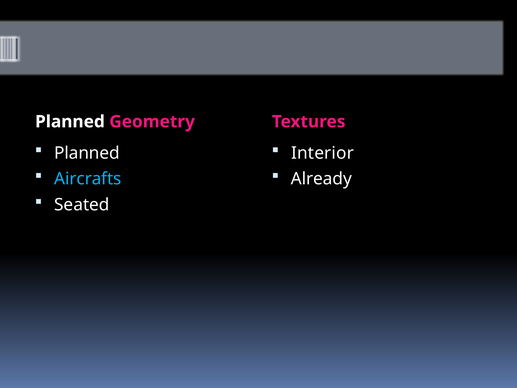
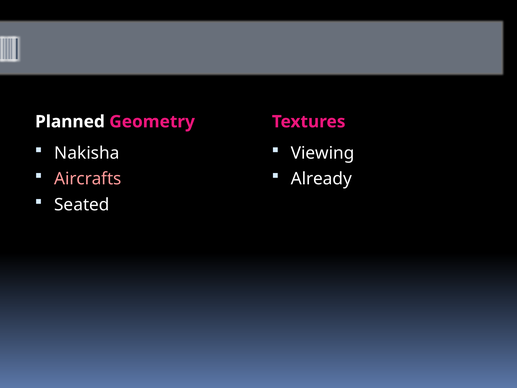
Planned: Planned -> Nakisha (87, 153)
Interior: Interior -> Viewing (323, 153)
Aircrafts colour: light blue -> pink (88, 179)
